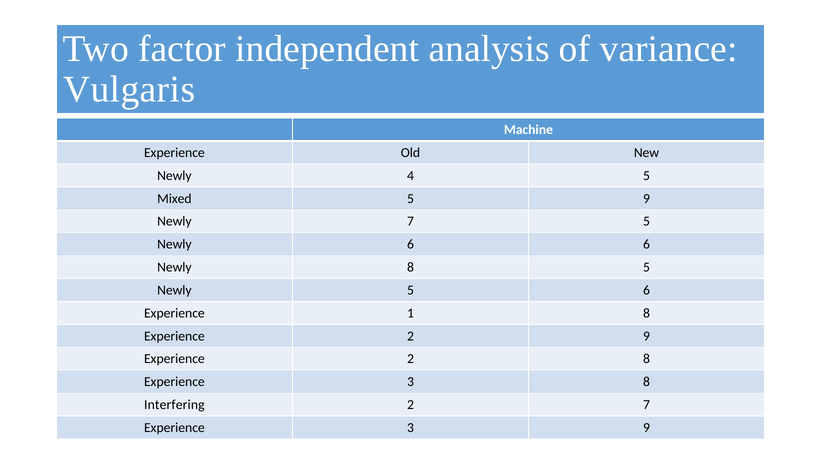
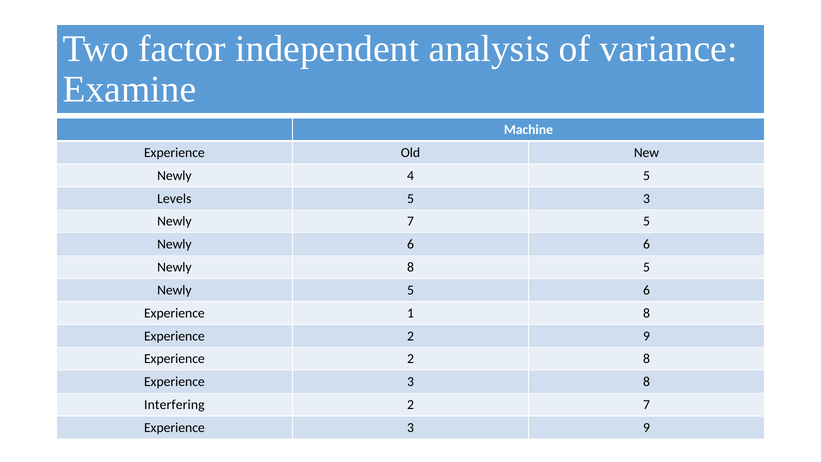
Vulgaris: Vulgaris -> Examine (129, 89)
Mixed: Mixed -> Levels (174, 198)
5 9: 9 -> 3 (646, 198)
